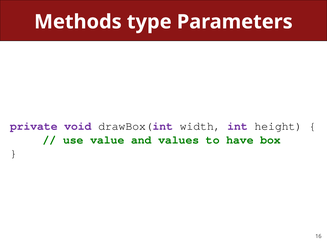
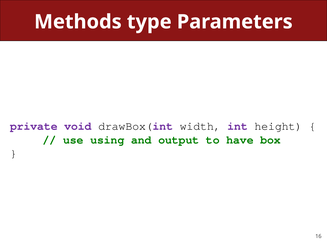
value: value -> using (107, 140)
values: values -> output (179, 140)
